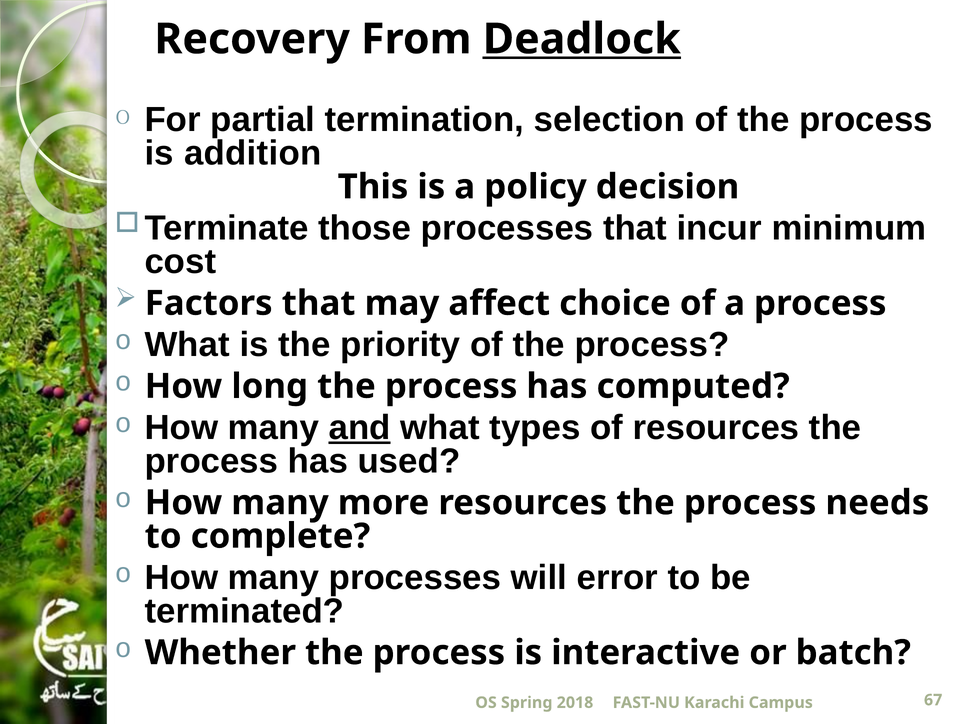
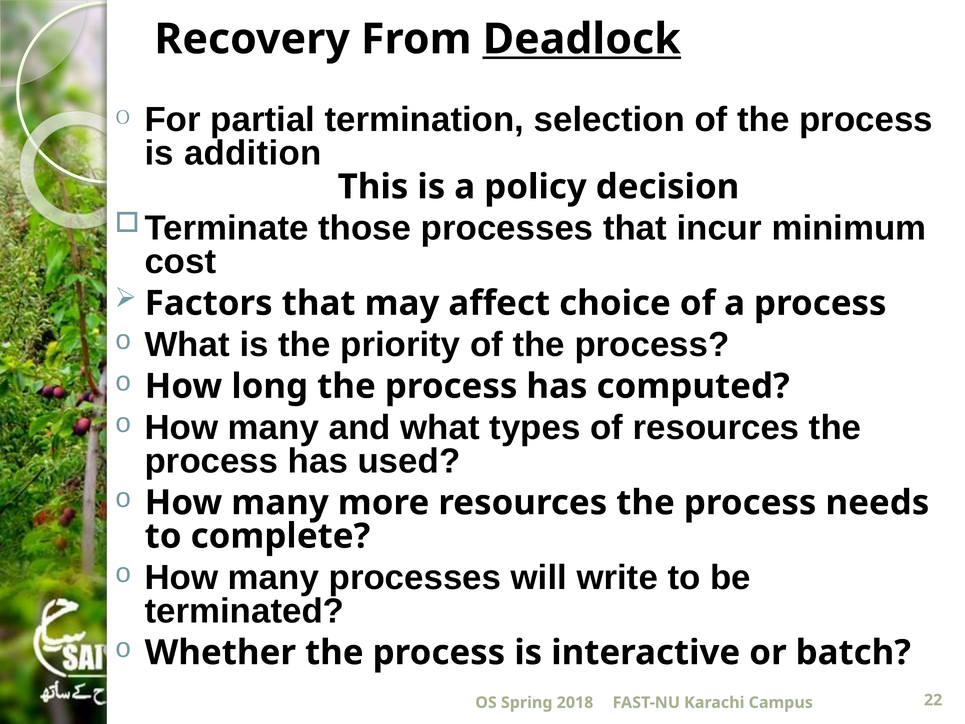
and underline: present -> none (360, 428)
error: error -> write (617, 577)
67: 67 -> 22 (933, 700)
